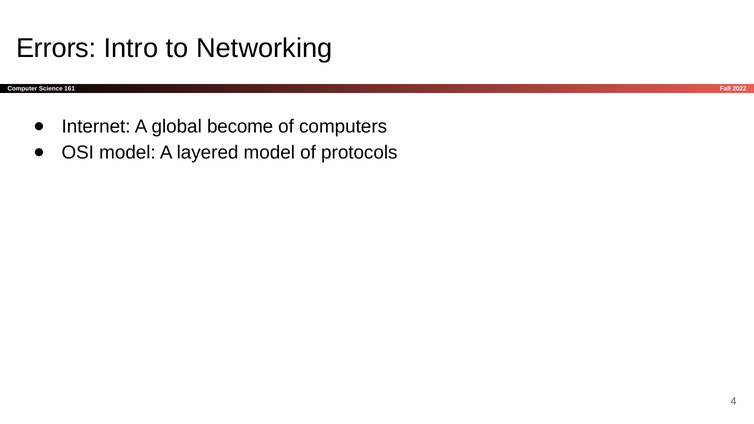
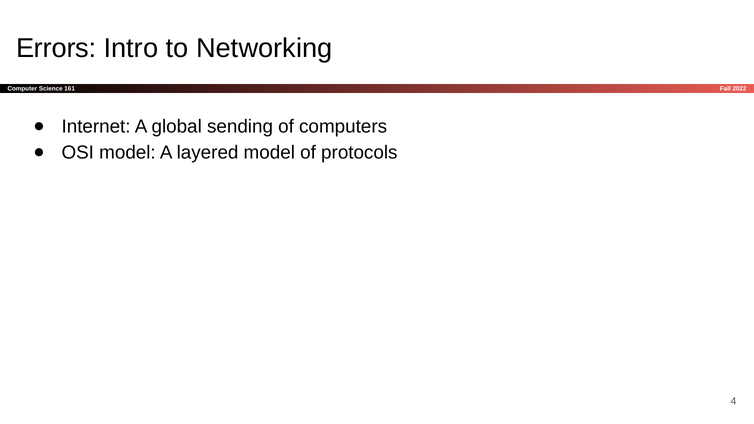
become: become -> sending (240, 126)
